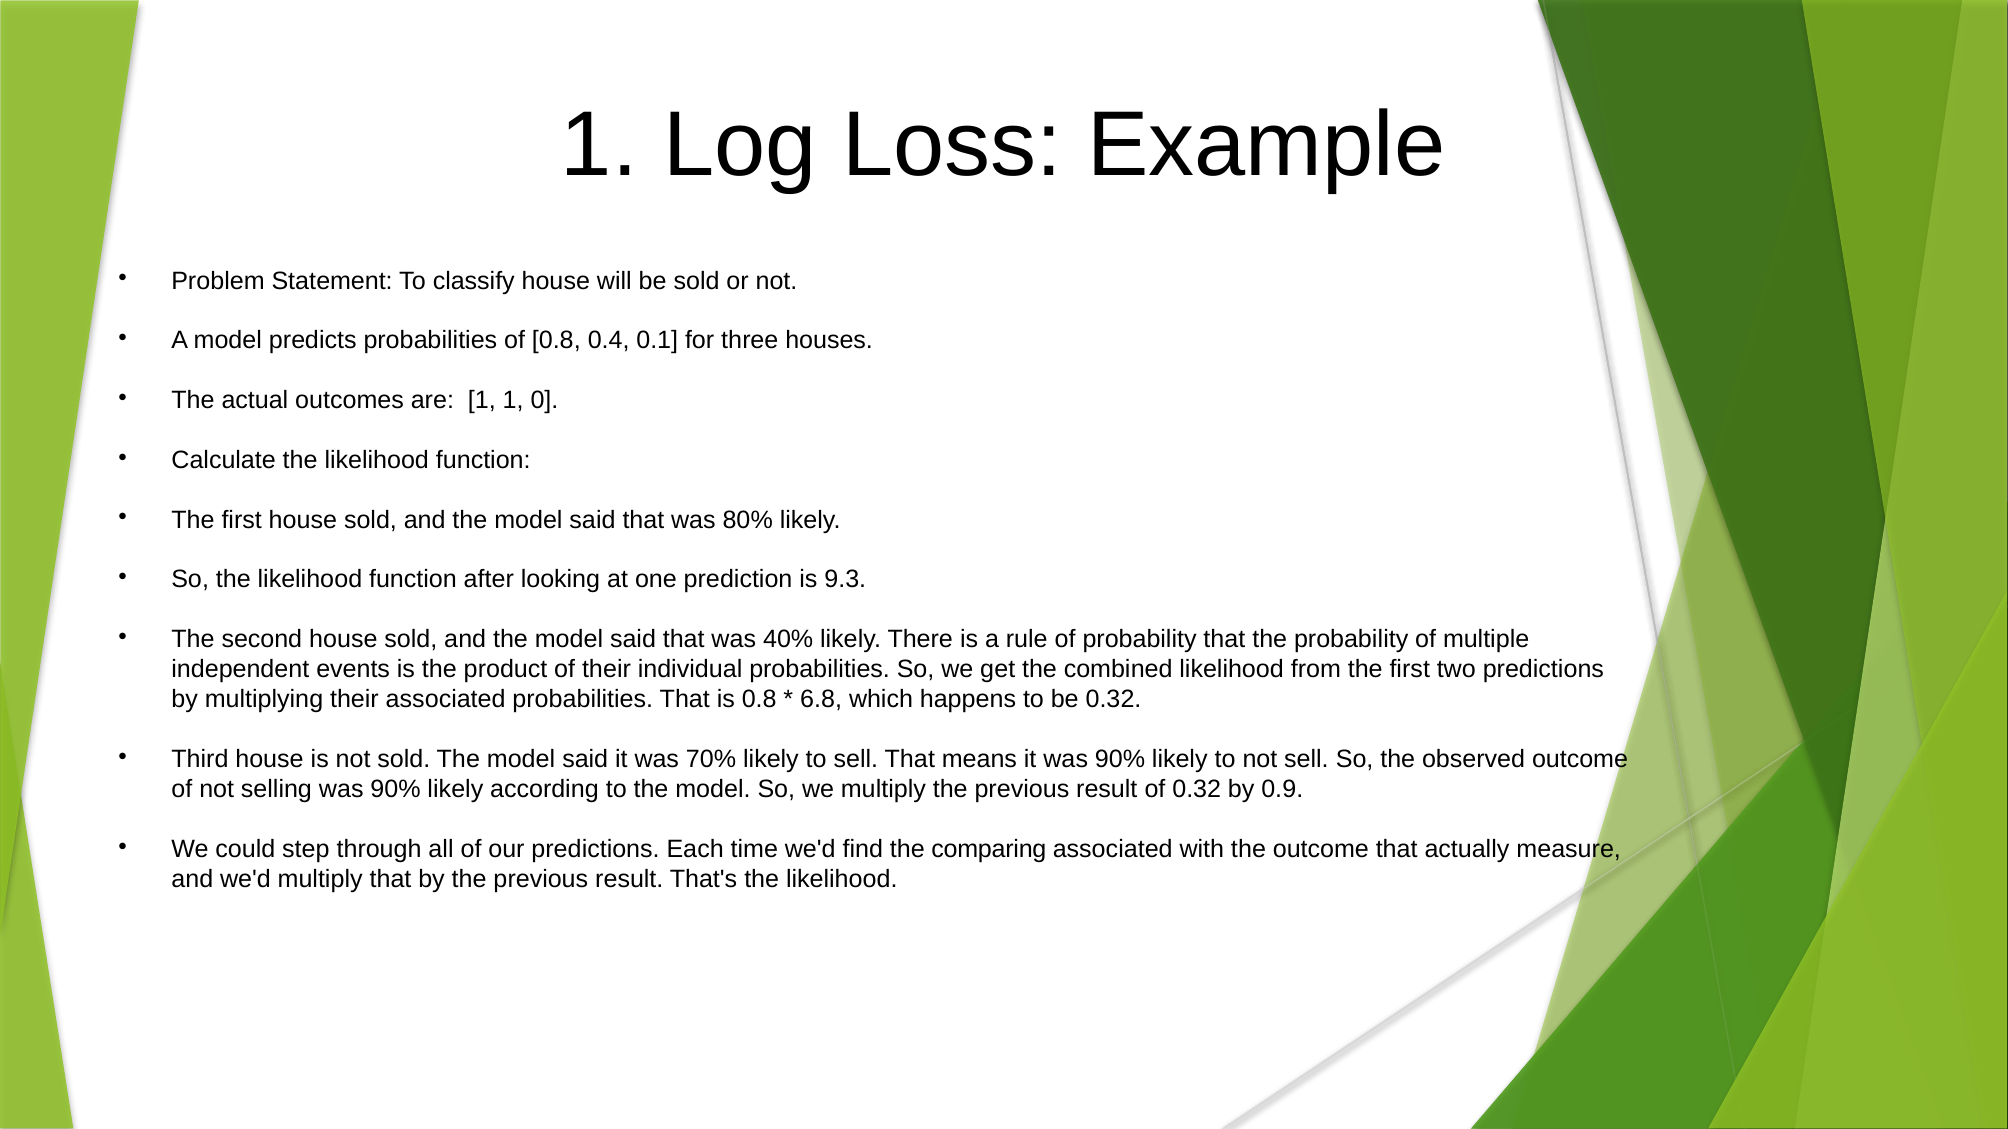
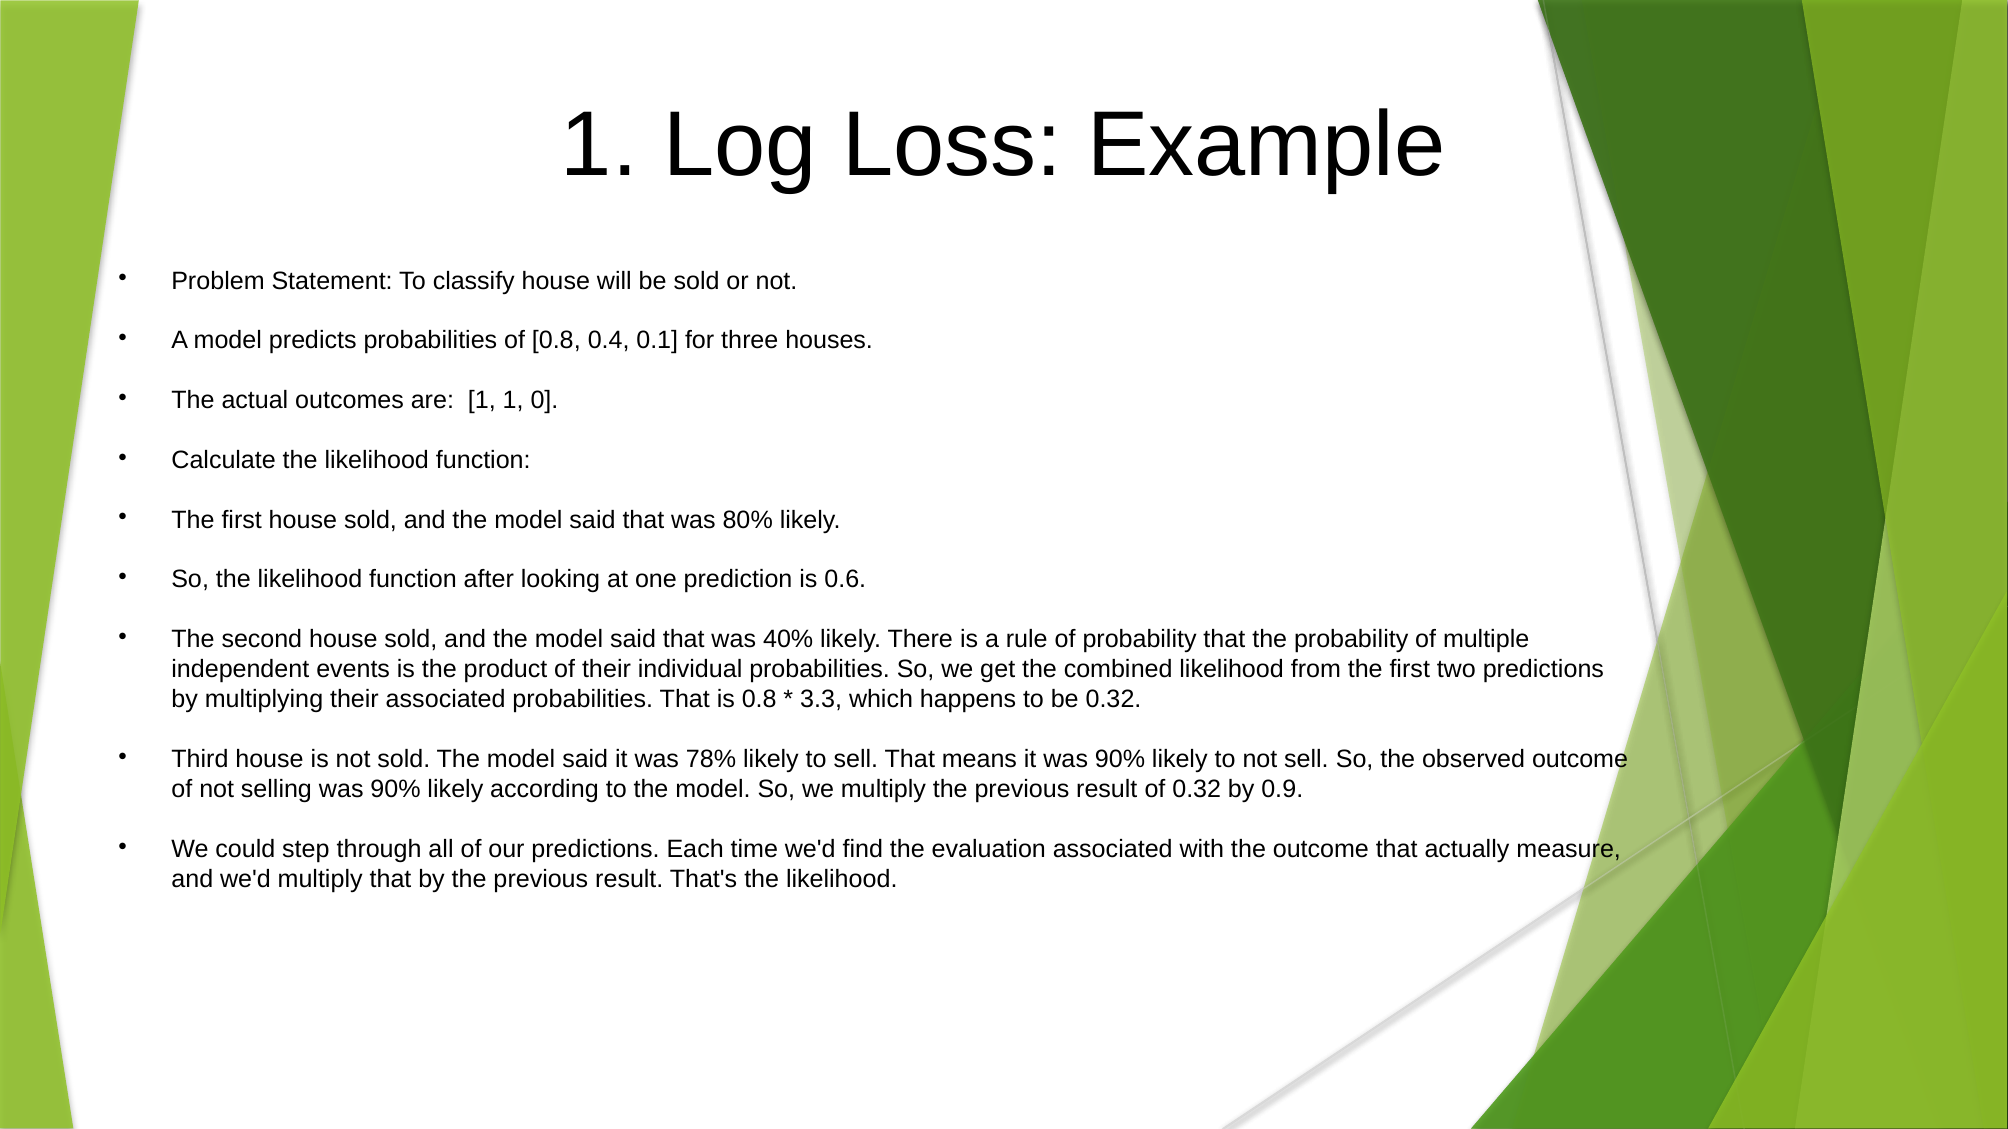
9.3: 9.3 -> 0.6 (845, 580)
6.8: 6.8 -> 3.3 (821, 700)
70%: 70% -> 78% (711, 760)
comparing: comparing -> evaluation (989, 849)
